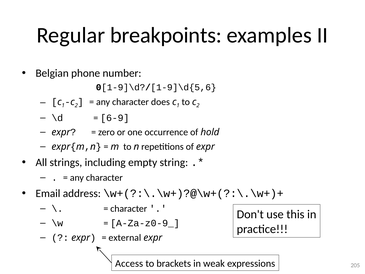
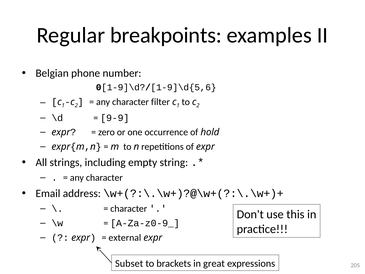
does: does -> filter (160, 102)
6-9: 6-9 -> 9-9 (115, 118)
Access: Access -> Subset (129, 263)
weak: weak -> great (214, 263)
